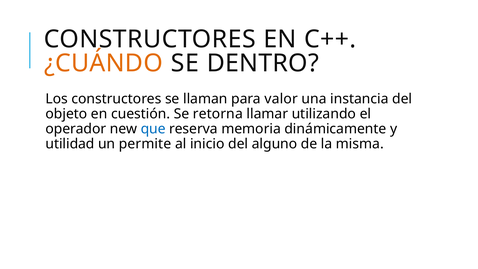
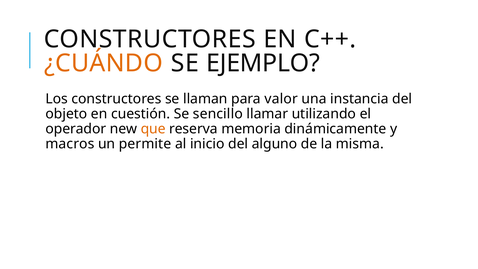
DENTRO: DENTRO -> EJEMPLO (263, 63)
retorna: retorna -> sencillo (218, 114)
que colour: blue -> orange (153, 129)
utilidad: utilidad -> macros (70, 144)
